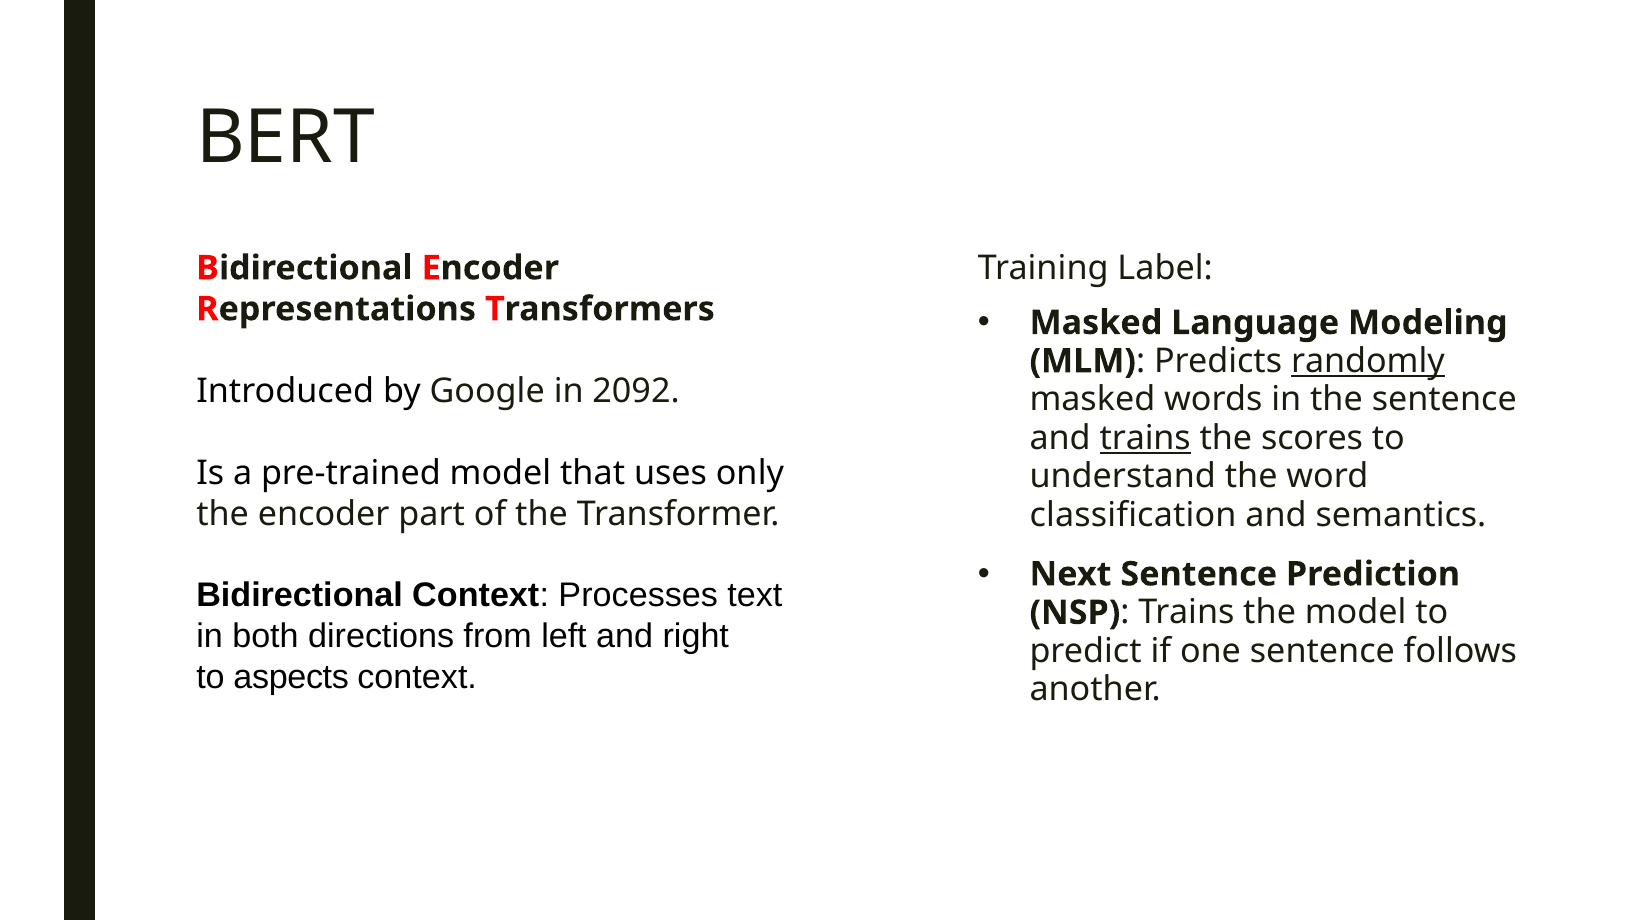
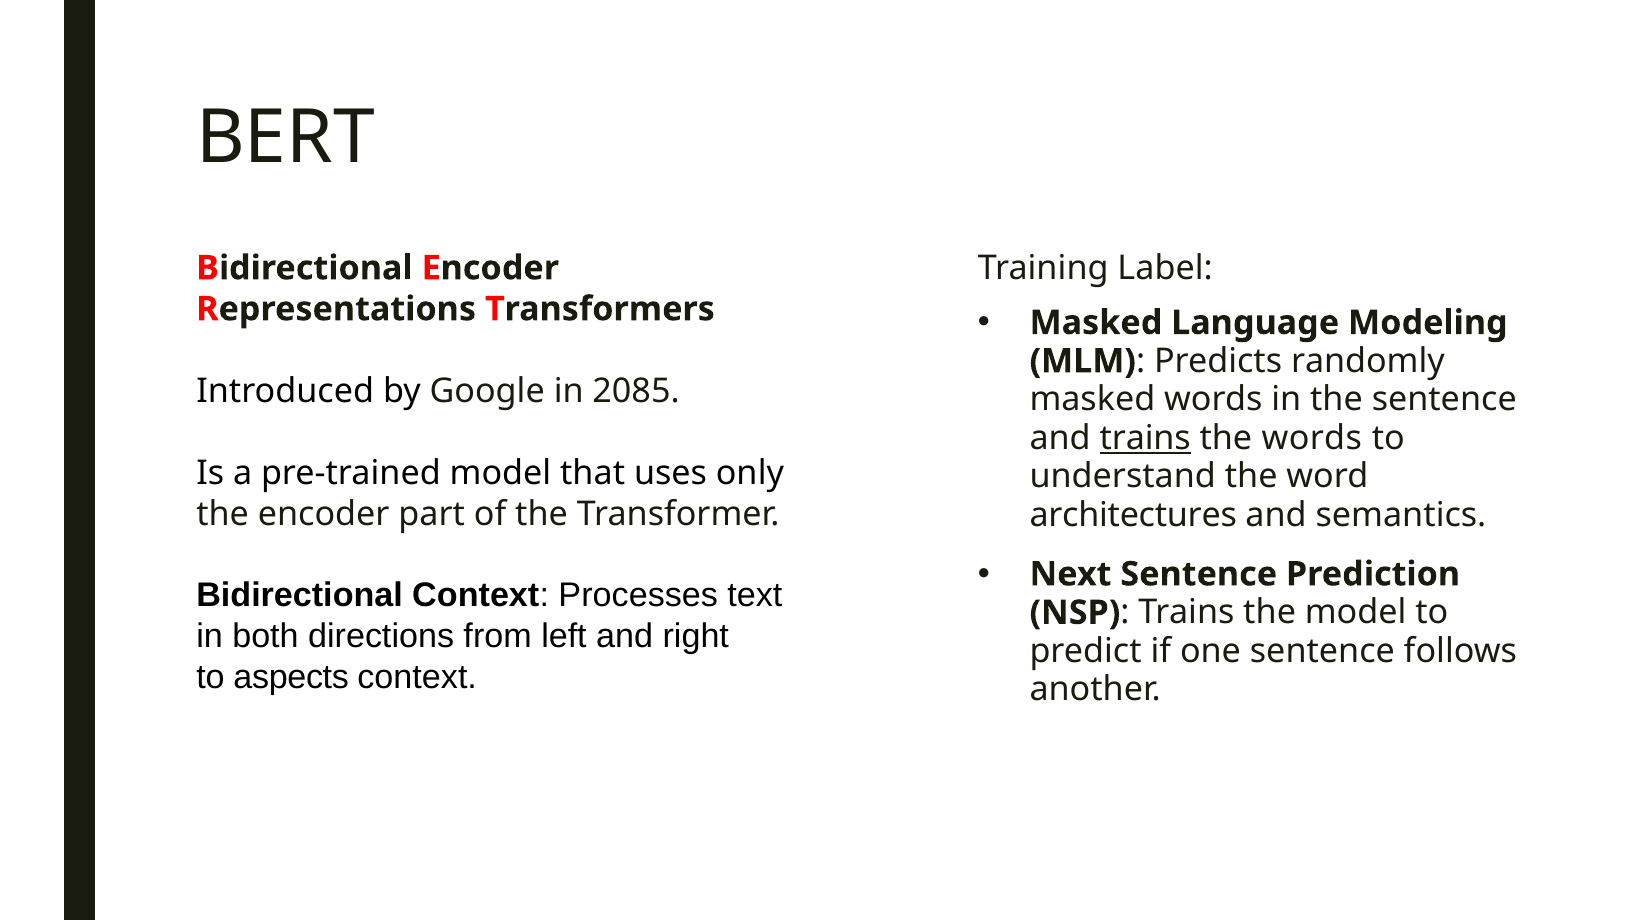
randomly underline: present -> none (1368, 361)
2092: 2092 -> 2085 (636, 391)
the scores: scores -> words (1312, 438)
classification: classification -> architectures (1133, 515)
